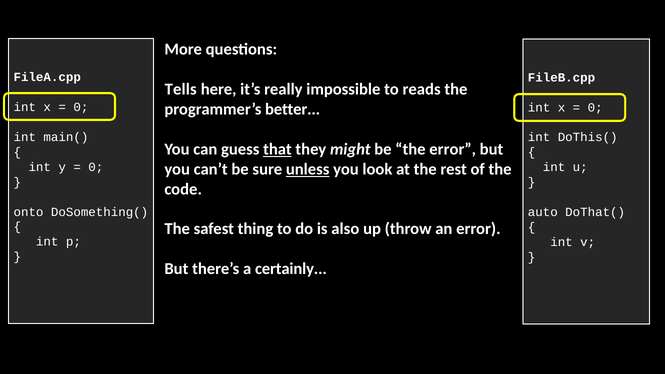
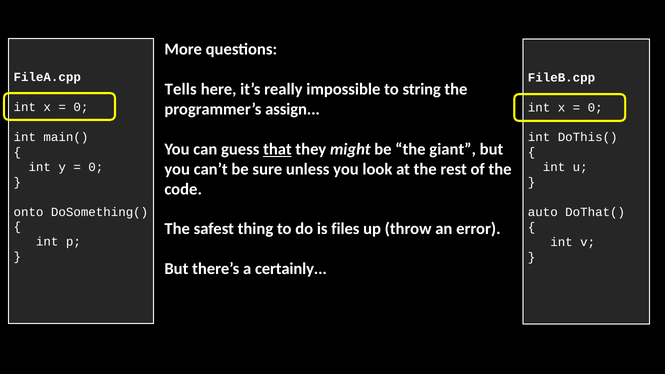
reads: reads -> string (422, 89)
better: better -> assign (293, 109)
the error: error -> giant (453, 149)
unless underline: present -> none (308, 169)
also: also -> files (345, 229)
